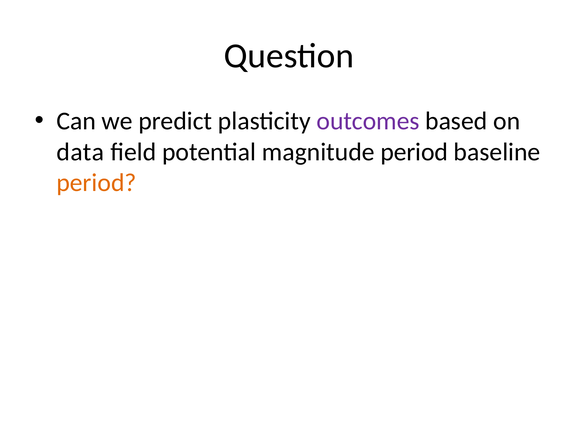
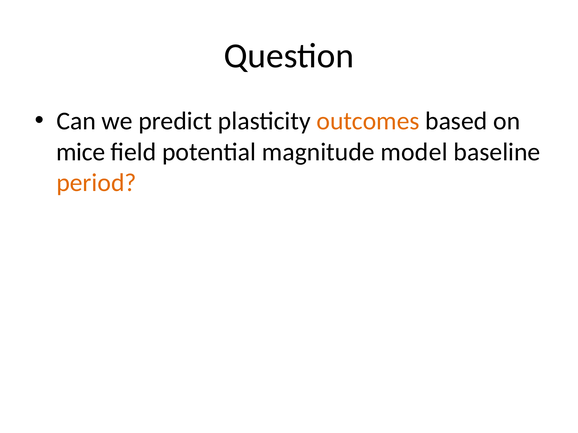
outcomes colour: purple -> orange (368, 121)
data: data -> mice (81, 152)
magnitude period: period -> model (414, 152)
